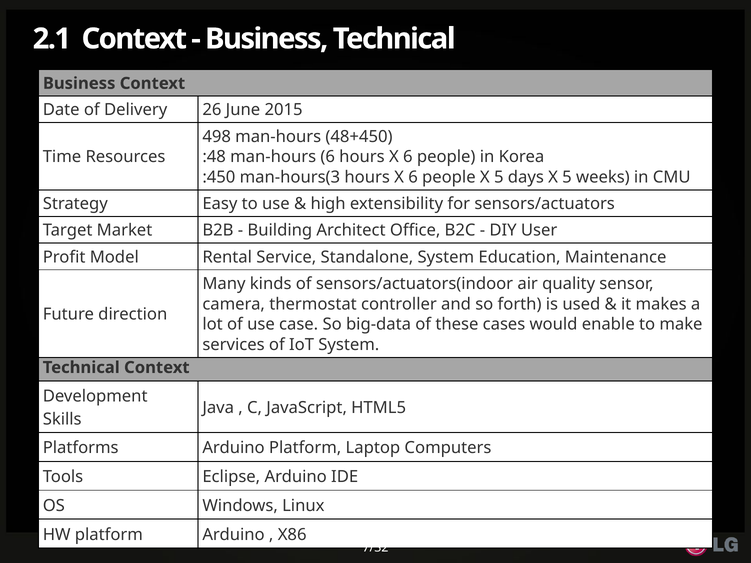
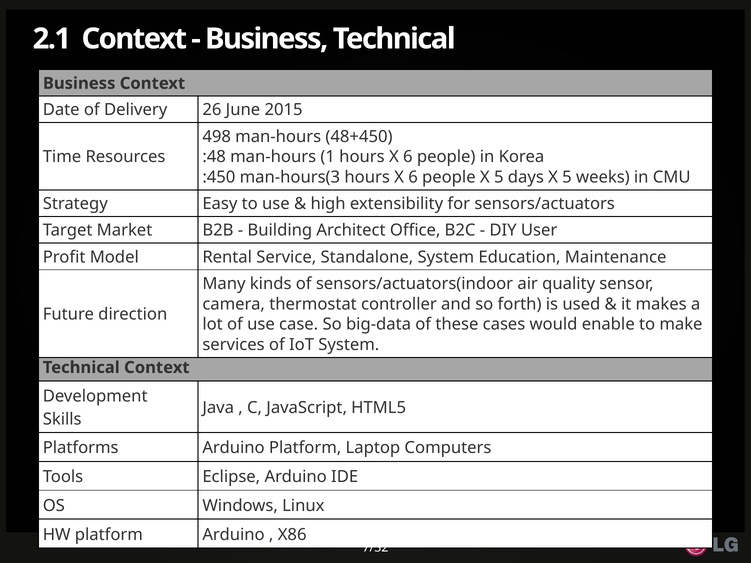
man-hours 6: 6 -> 1 (328, 157)
